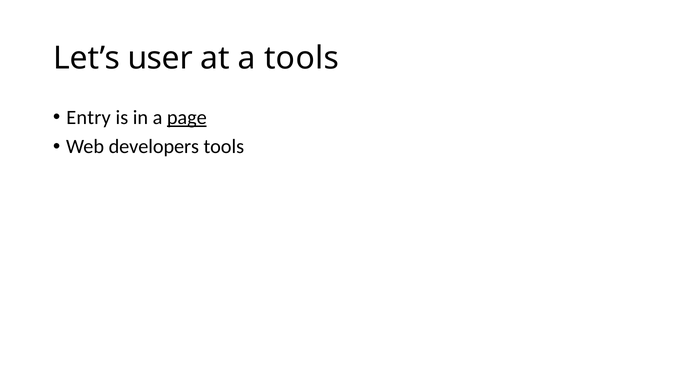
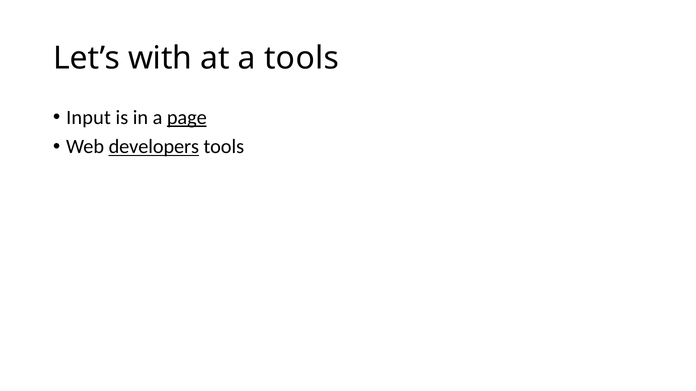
user: user -> with (160, 58)
Entry: Entry -> Input (88, 118)
developers underline: none -> present (154, 147)
